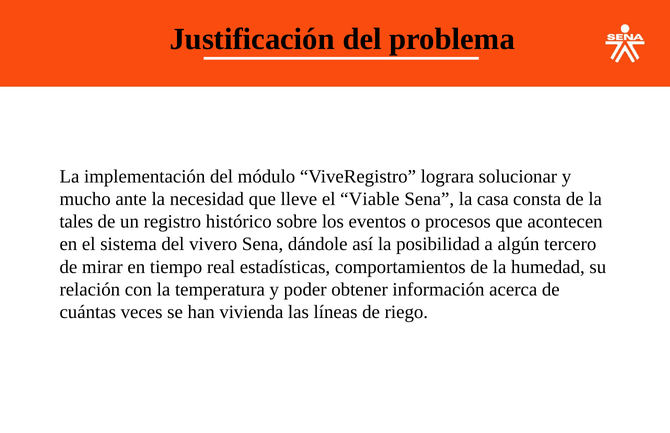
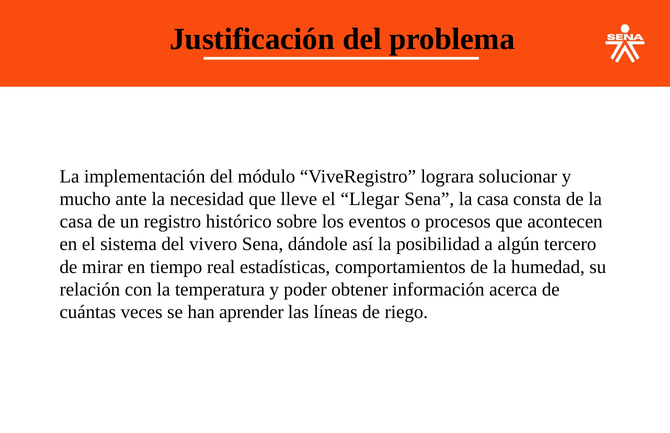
Viable: Viable -> Llegar (370, 199)
tales: tales -> casa (76, 221)
vivienda: vivienda -> aprender (251, 312)
